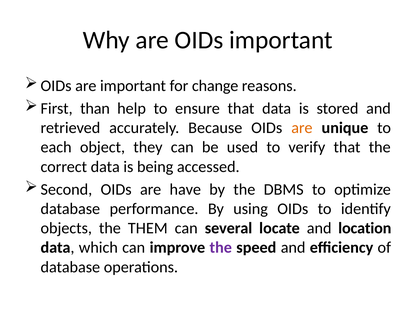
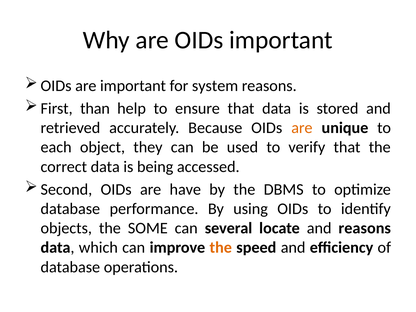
change: change -> system (215, 86)
THEM: THEM -> SOME (148, 228)
and location: location -> reasons (365, 228)
the colour: purple -> orange (221, 248)
